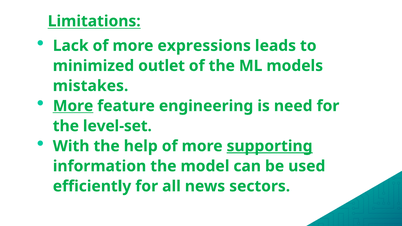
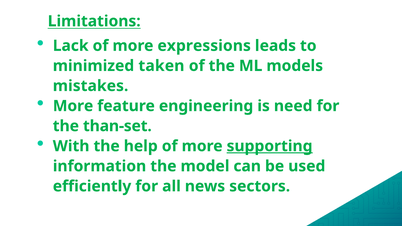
outlet: outlet -> taken (161, 66)
More underline: present -> none (73, 106)
level-set: level-set -> than-set (117, 126)
